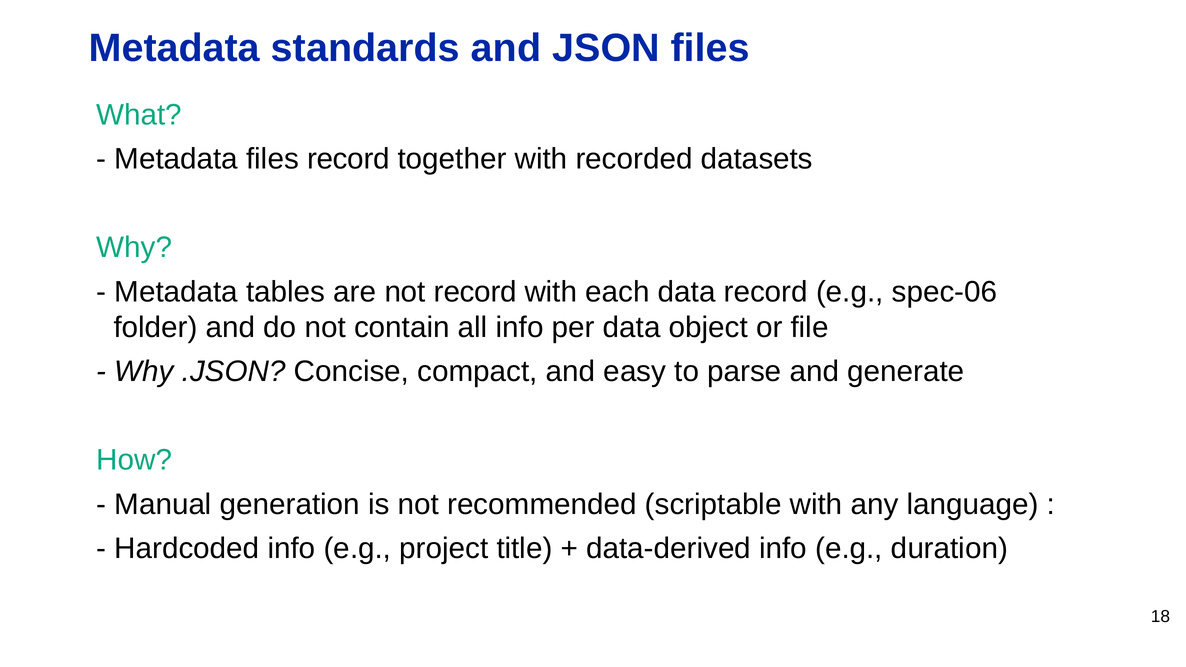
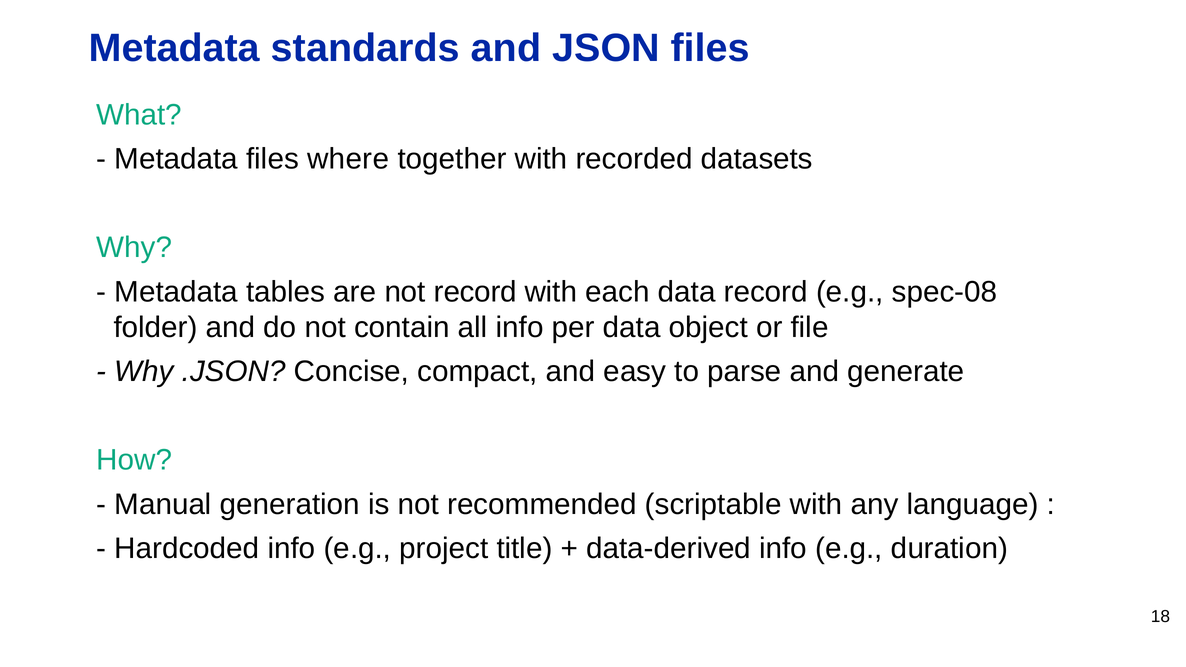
files record: record -> where (348, 159)
spec-06: spec-06 -> spec-08 (945, 292)
